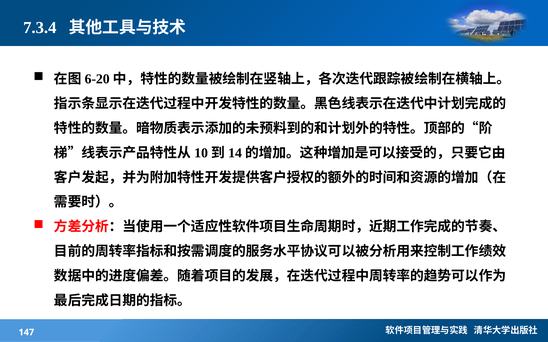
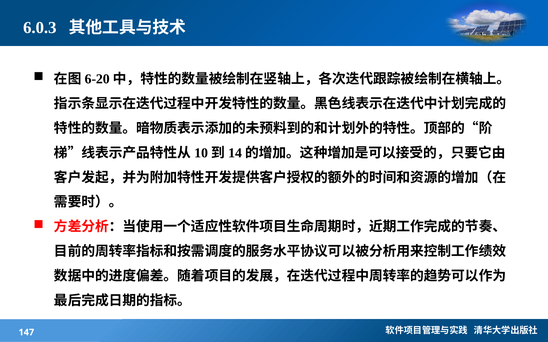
7.3.4: 7.3.4 -> 6.0.3 (40, 28)
